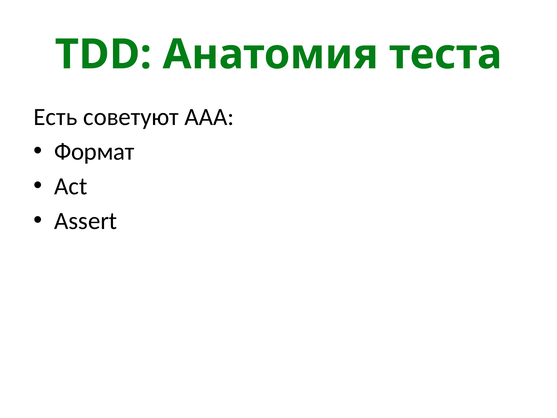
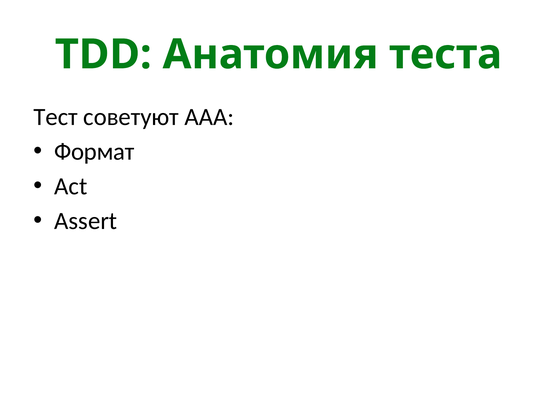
Есть: Есть -> Тест (56, 117)
